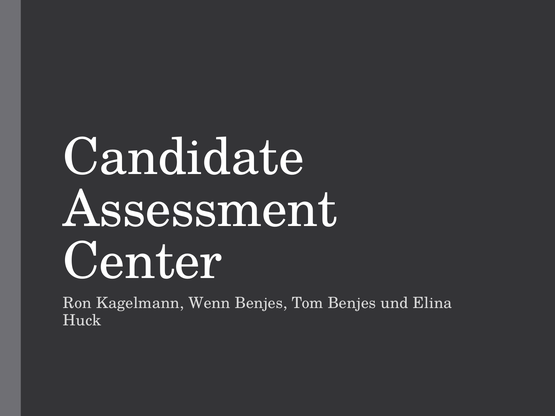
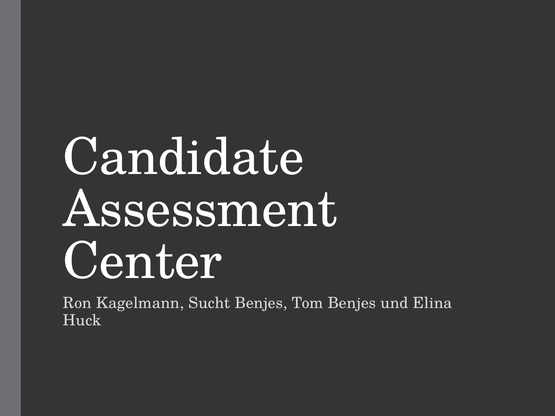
Wenn: Wenn -> Sucht (209, 303)
